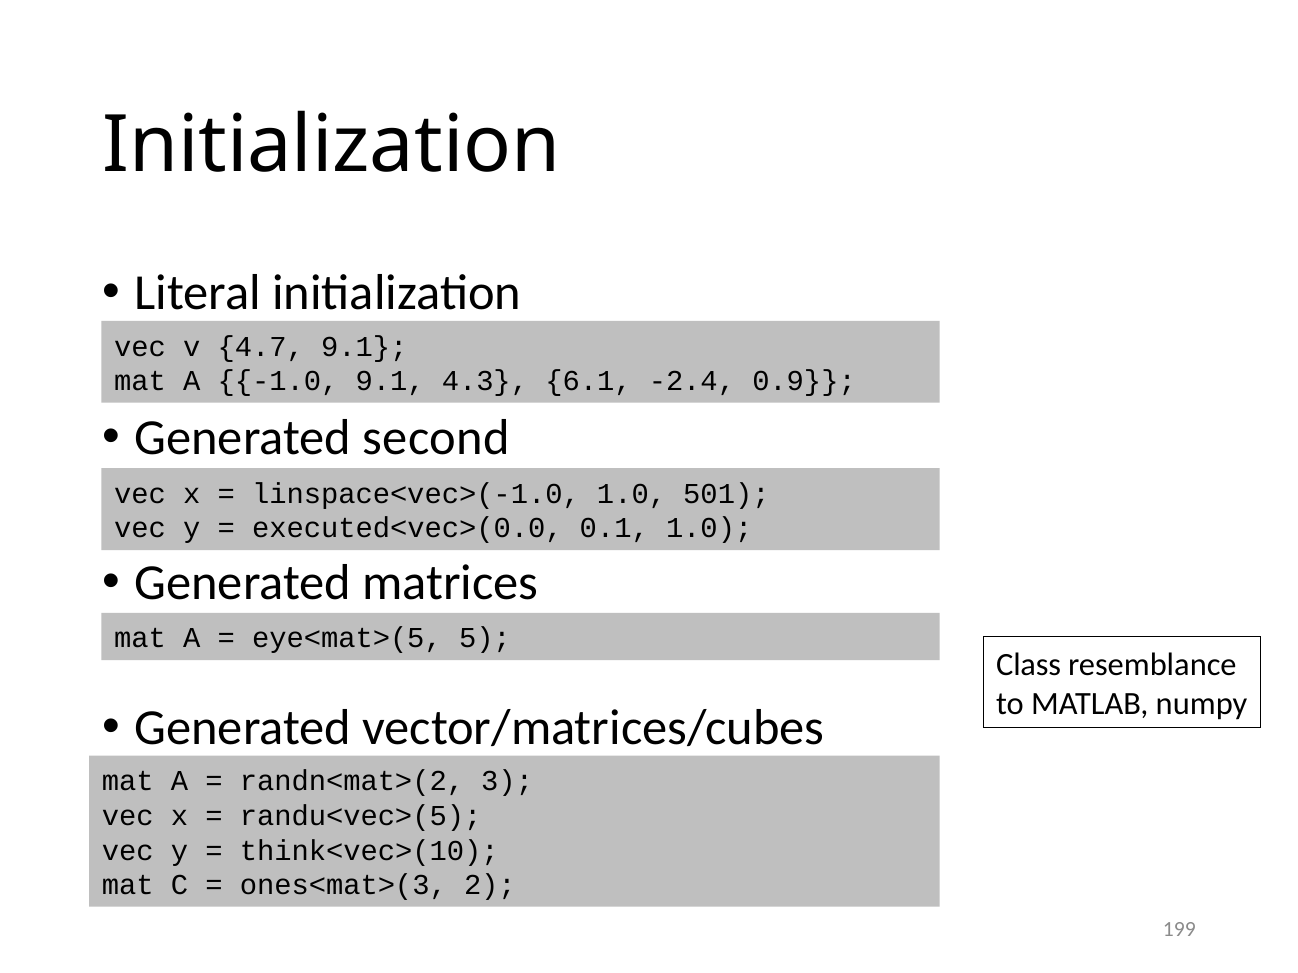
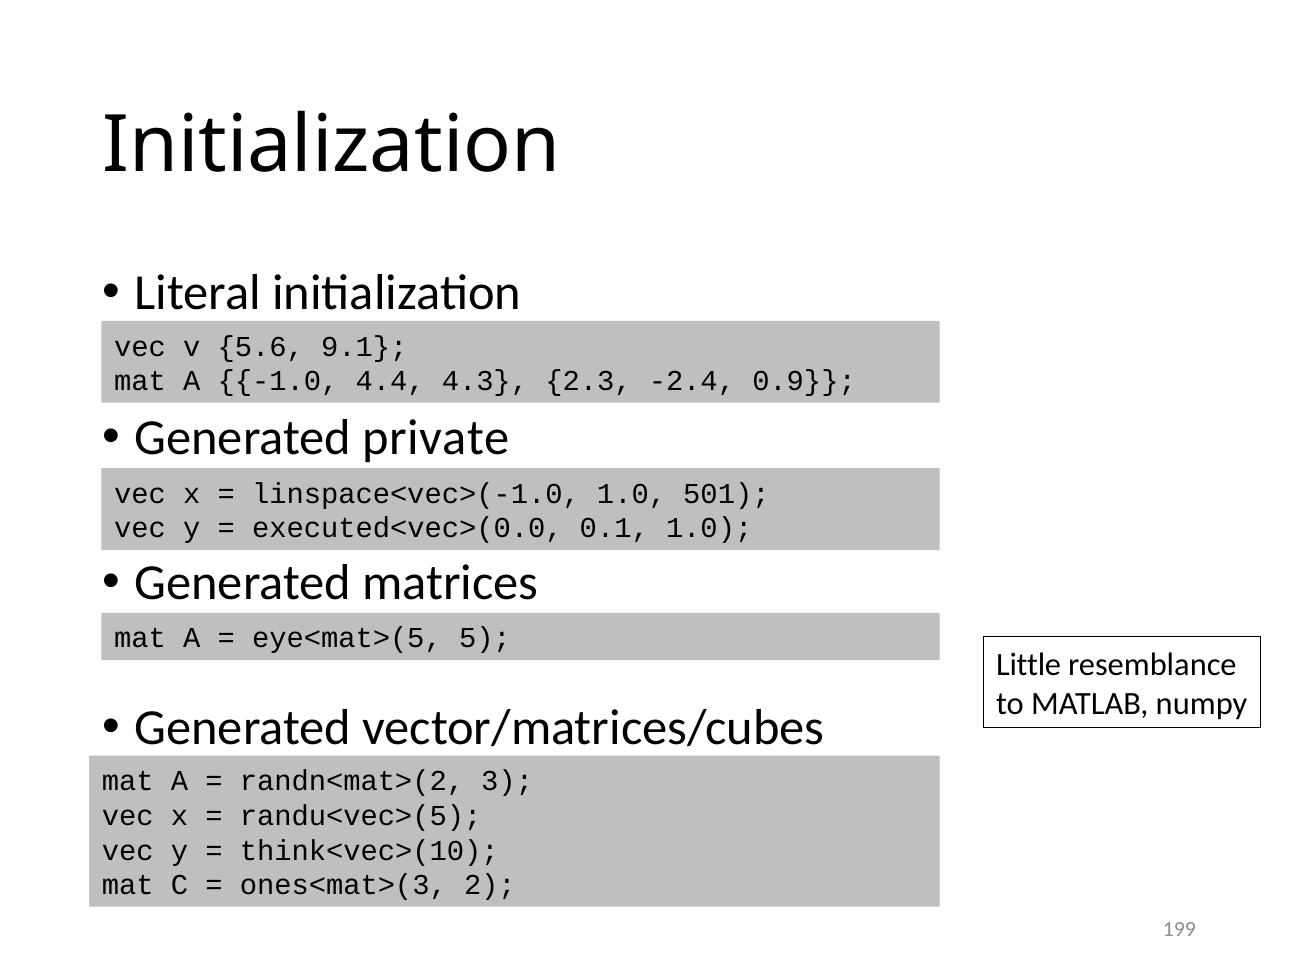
4.7: 4.7 -> 5.6 (261, 347)
-1.0 9.1: 9.1 -> 4.4 (390, 381)
6.1: 6.1 -> 2.3 (588, 381)
second: second -> private (436, 438)
Class: Class -> Little (1029, 665)
